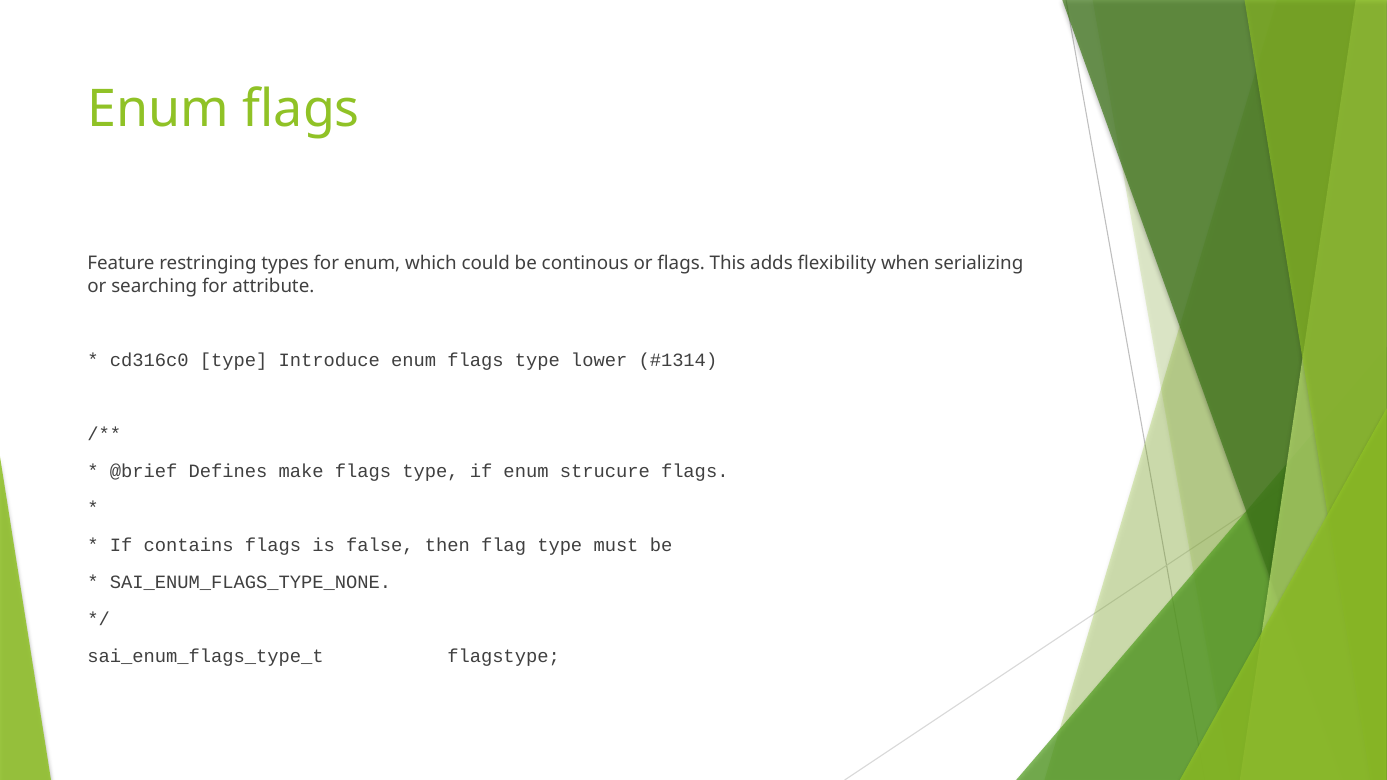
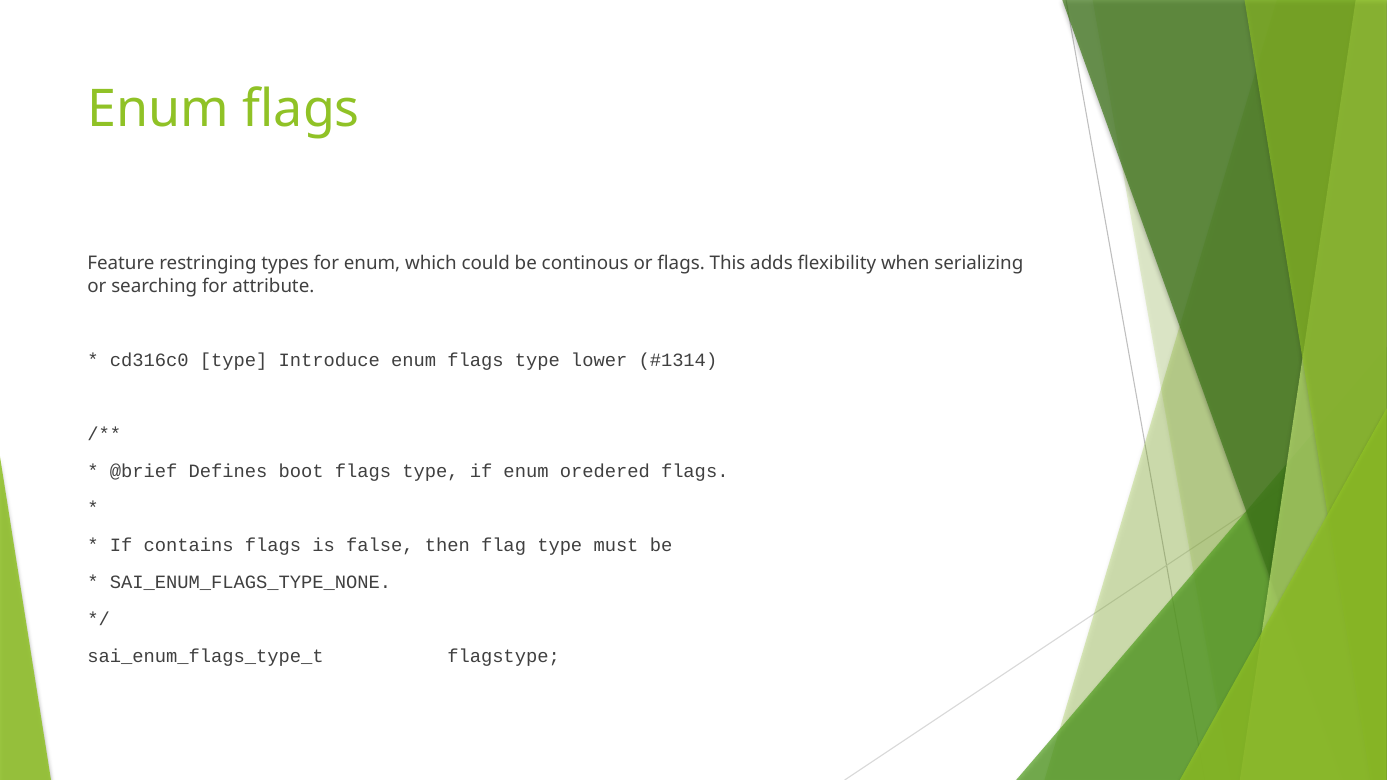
make: make -> boot (301, 471)
strucure: strucure -> oredered (605, 471)
